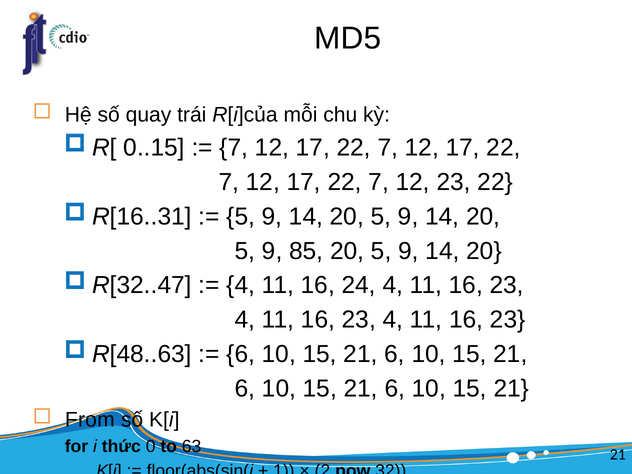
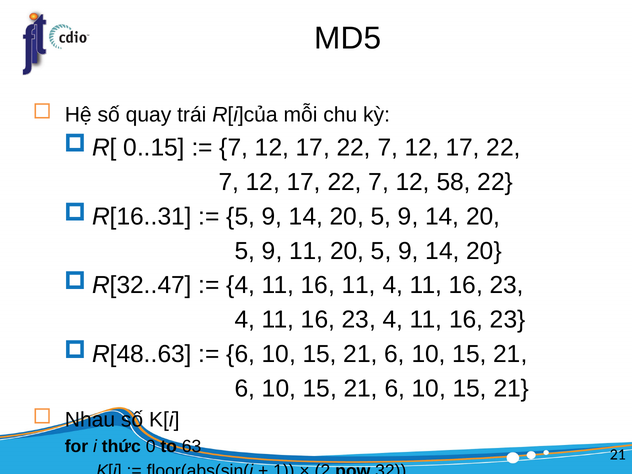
12 23: 23 -> 58 (454, 182)
9 85: 85 -> 11 (306, 251)
16 24: 24 -> 11 (359, 285)
From: From -> Nhau (90, 420)
